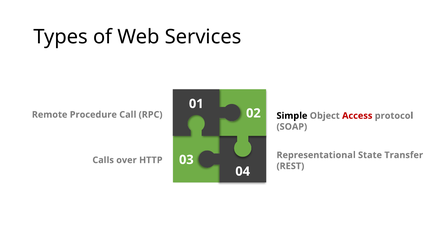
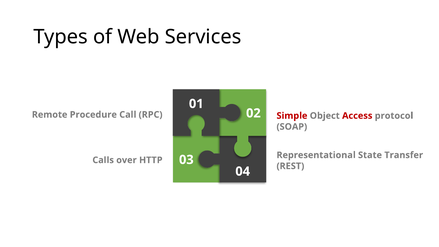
Simple colour: black -> red (292, 116)
